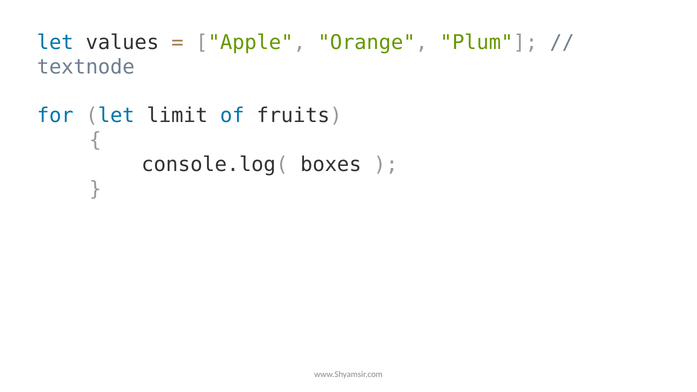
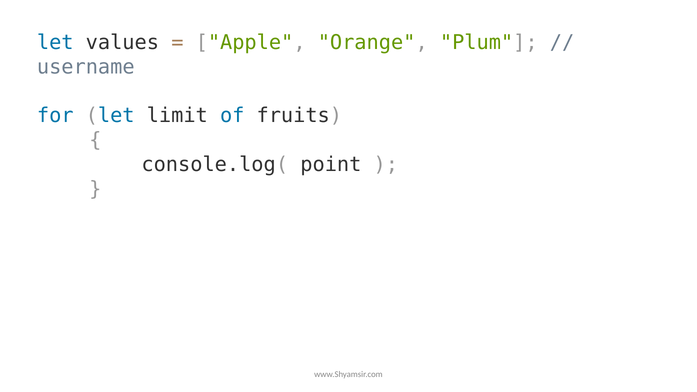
textnode: textnode -> username (86, 67)
boxes: boxes -> point (331, 165)
